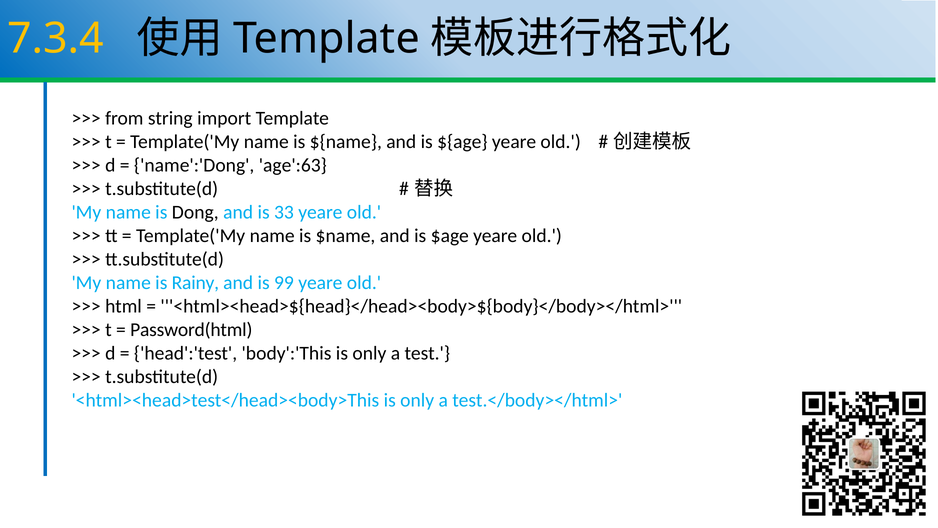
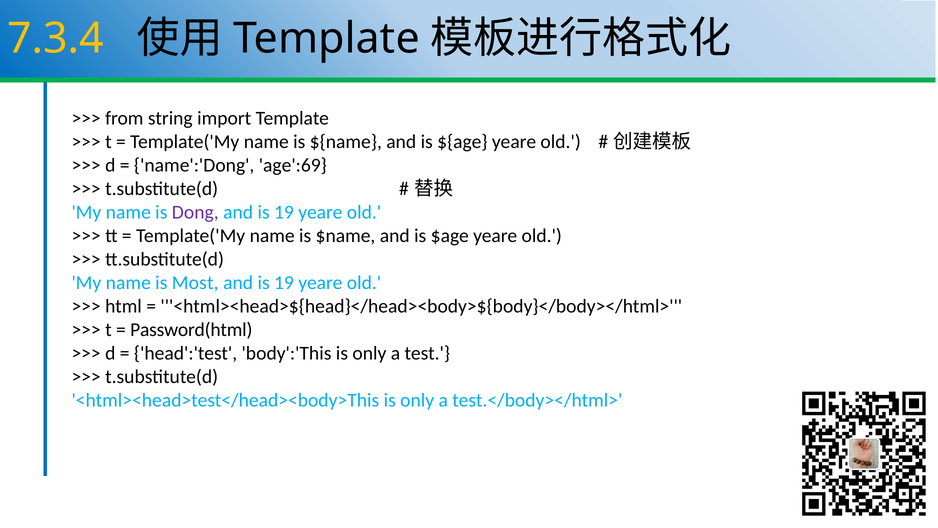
age':63: age':63 -> age':69 (293, 165)
Dong colour: black -> purple (195, 212)
33: 33 -> 19 (284, 212)
Rainy: Rainy -> Most (195, 283)
99: 99 -> 19 (284, 283)
